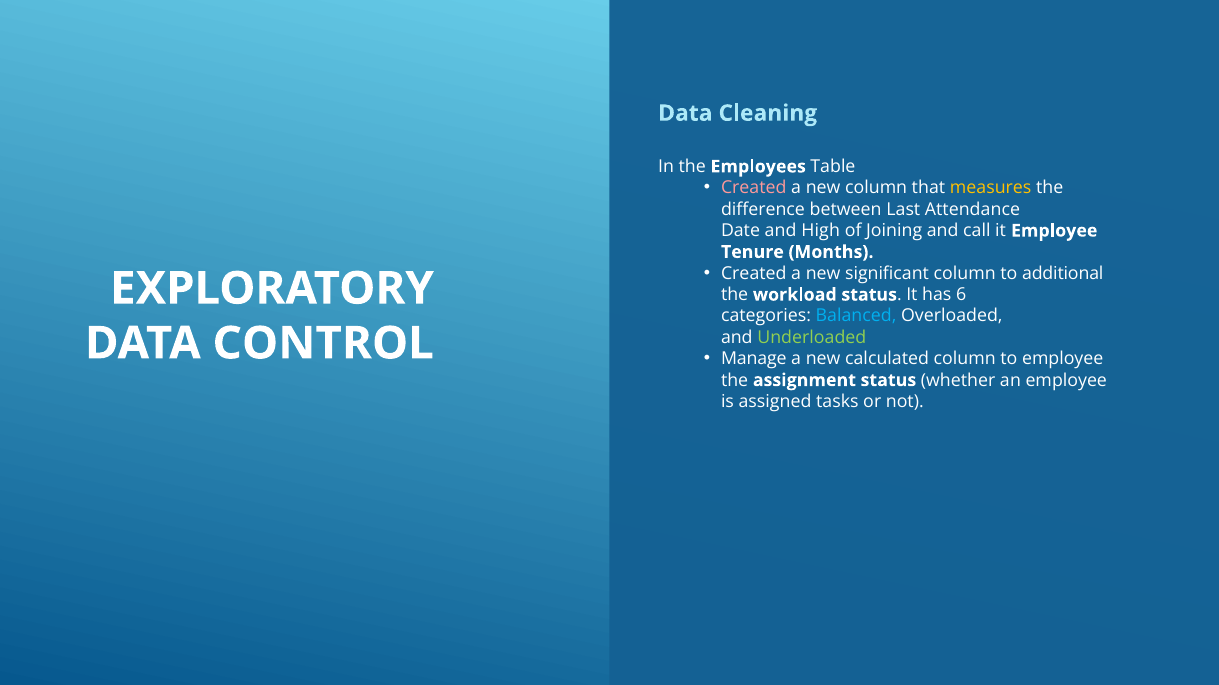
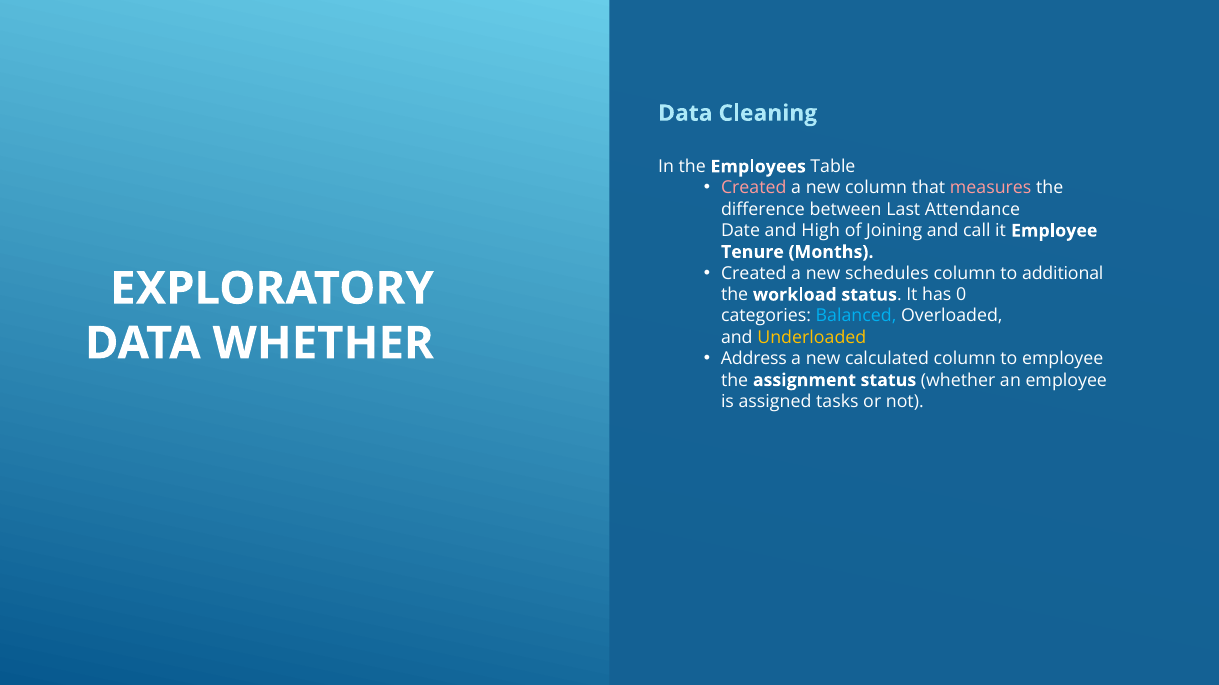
measures colour: yellow -> pink (991, 188)
significant: significant -> schedules (887, 274)
6: 6 -> 0 (961, 295)
Underloaded colour: light green -> yellow (812, 338)
DATA CONTROL: CONTROL -> WHETHER (323, 344)
Manage: Manage -> Address (754, 359)
